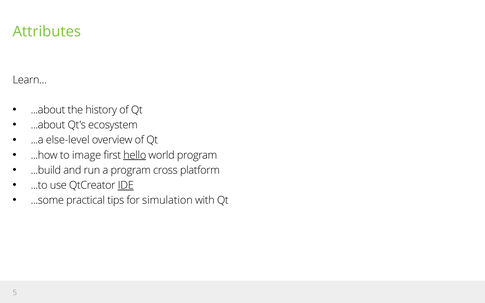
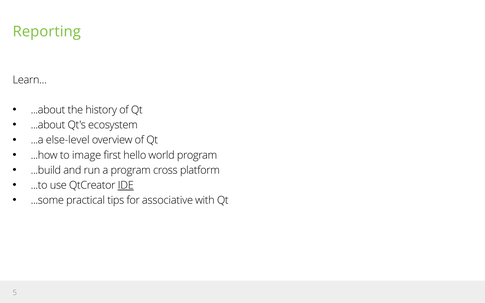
Attributes: Attributes -> Reporting (47, 31)
hello underline: present -> none (135, 155)
simulation: simulation -> associative (167, 200)
